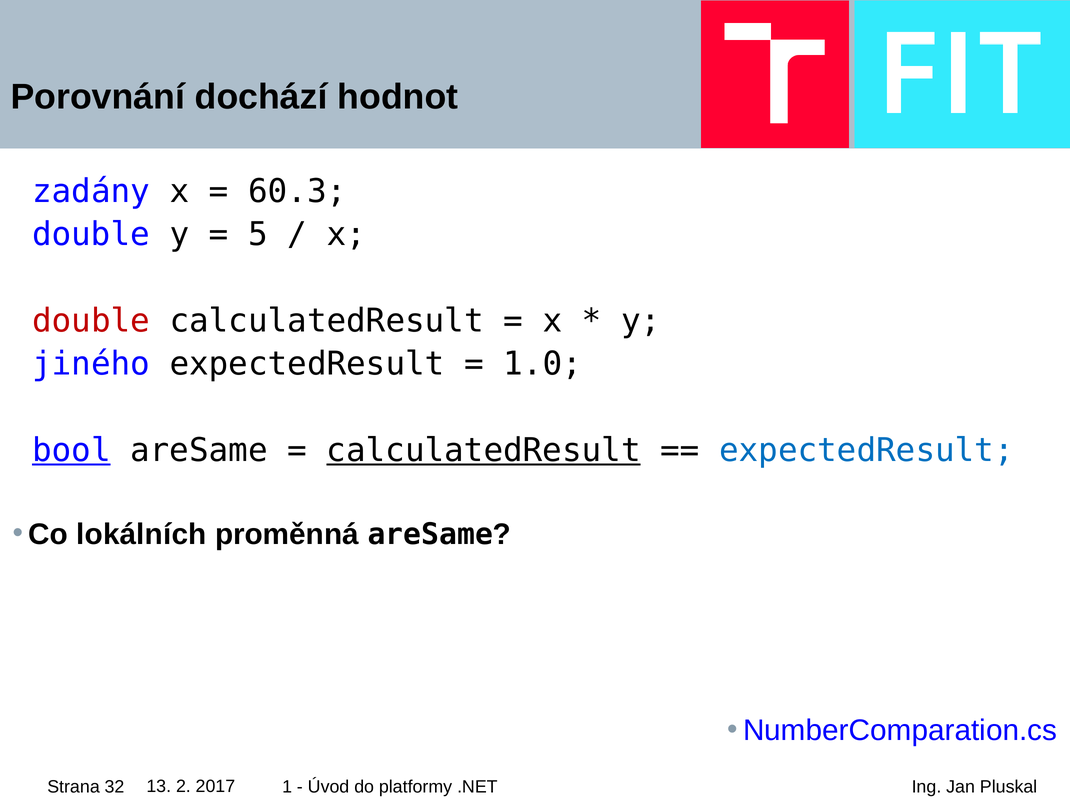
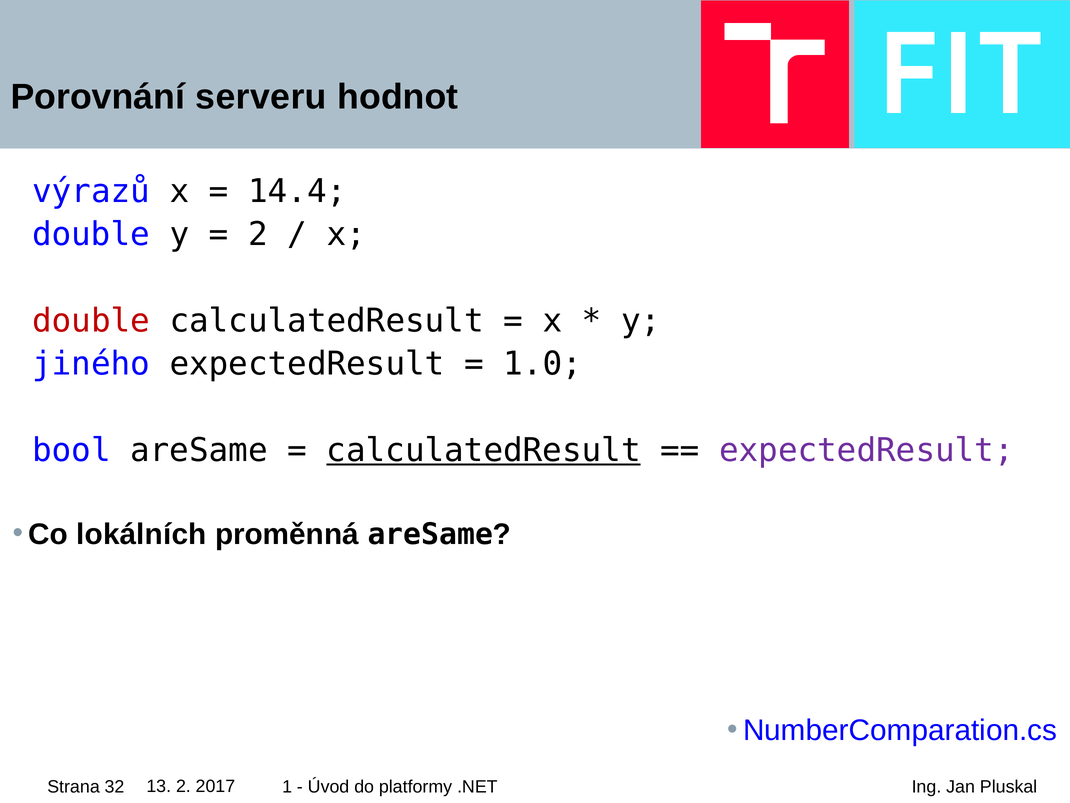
dochází: dochází -> serveru (261, 97)
zadány: zadány -> výrazů (91, 191)
60.3: 60.3 -> 14.4 (297, 191)
5: 5 -> 2 (258, 234)
bool underline: present -> none (71, 450)
expectedResult colour: blue -> purple (866, 450)
